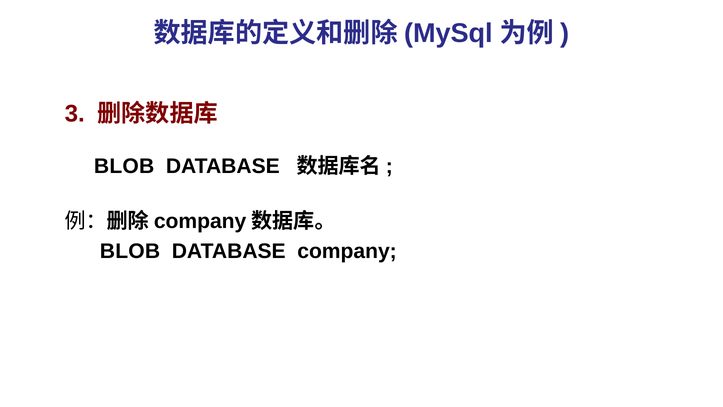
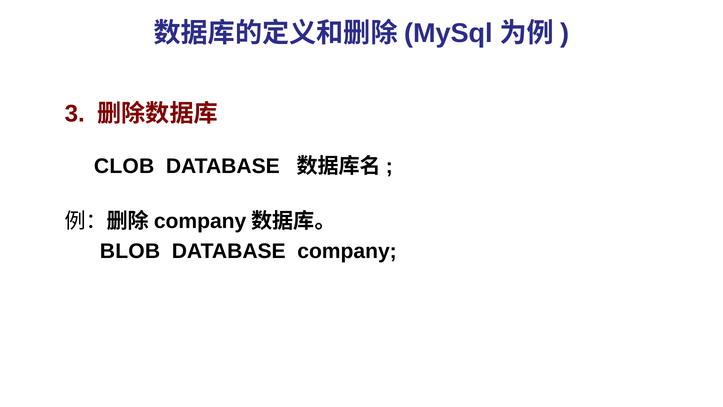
BLOB: BLOB -> CLOB (124, 166)
